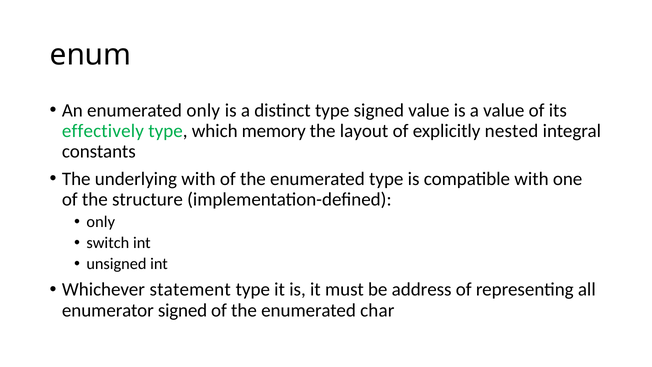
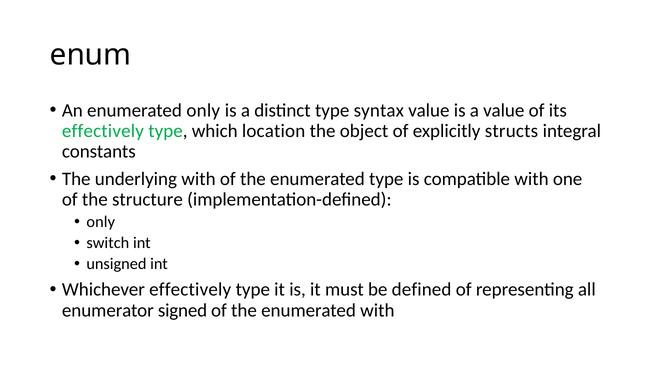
type signed: signed -> syntax (379, 110)
memory: memory -> location (274, 131)
layout: layout -> object (364, 131)
nested: nested -> structs (511, 131)
Whichever statement: statement -> effectively (190, 289)
address: address -> defined (422, 289)
enumerated char: char -> with (377, 310)
